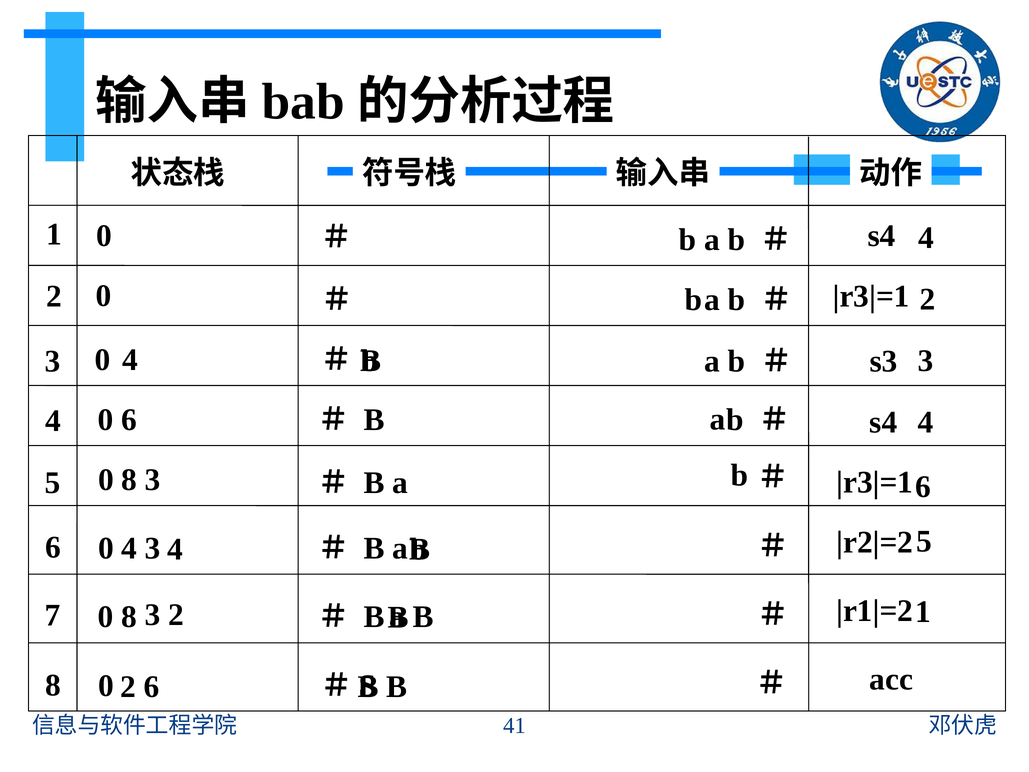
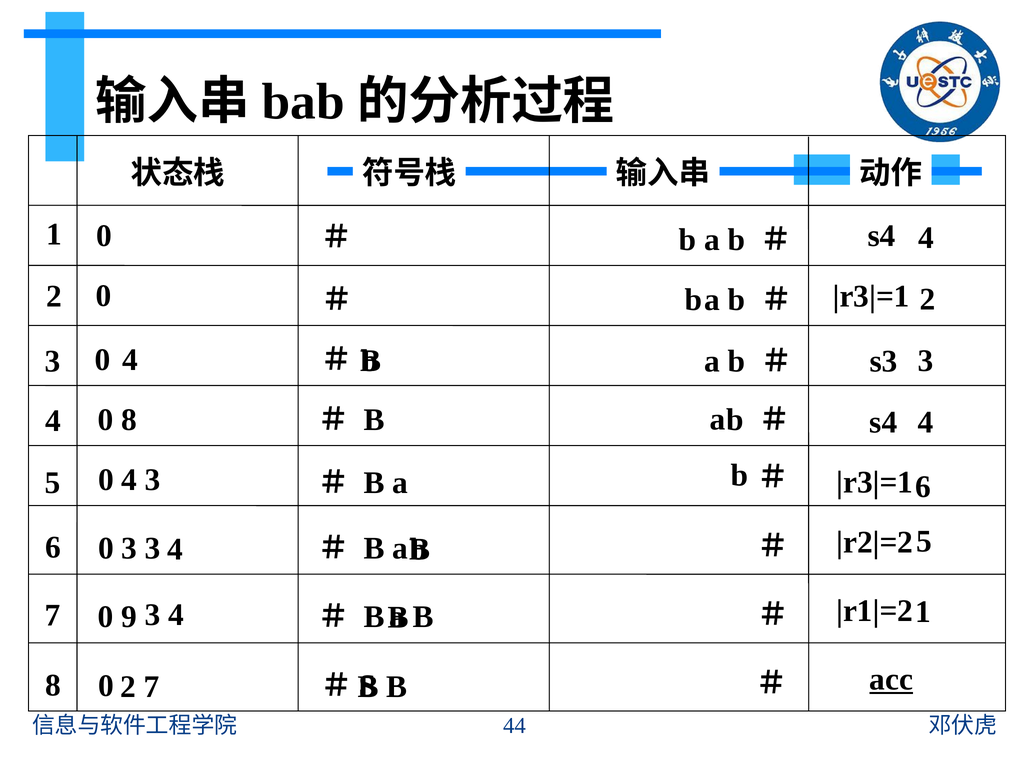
0 6: 6 -> 8 (129, 420)
8: 8 -> 4 (129, 480)
0 4: 4 -> 3 (129, 548)
2: 2 -> 4 (176, 615)
8: 8 -> 9 (129, 617)
acc underline: none -> present (891, 679)
2 6: 6 -> 7 (152, 687)
41: 41 -> 44 (514, 725)
